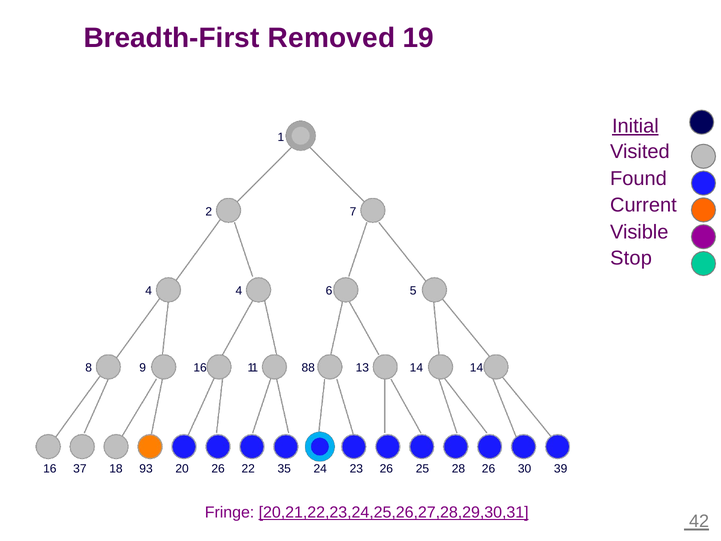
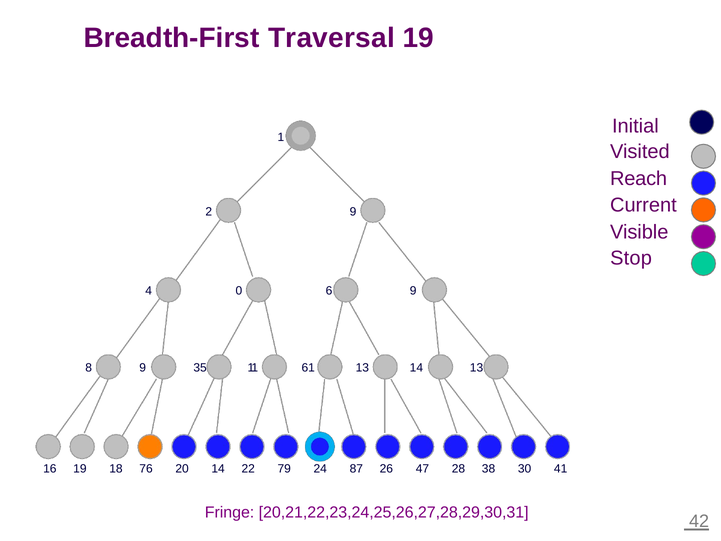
Removed: Removed -> Traversal (331, 38)
Initial underline: present -> none (635, 126)
Found: Found -> Reach (639, 178)
2 7: 7 -> 9 (353, 212)
4 4: 4 -> 0 (239, 291)
6 5: 5 -> 9 (413, 291)
9 16: 16 -> 35 (200, 368)
88: 88 -> 61 (308, 368)
14 14: 14 -> 13 (477, 368)
16 37: 37 -> 19 (80, 469)
93: 93 -> 76 (146, 469)
20 26: 26 -> 14 (218, 469)
35: 35 -> 79 (284, 469)
23: 23 -> 87 (356, 469)
25: 25 -> 47 (422, 469)
28 26: 26 -> 38 (489, 469)
39: 39 -> 41 (561, 469)
20,21,22,23,24,25,26,27,28,29,30,31 underline: present -> none (394, 512)
